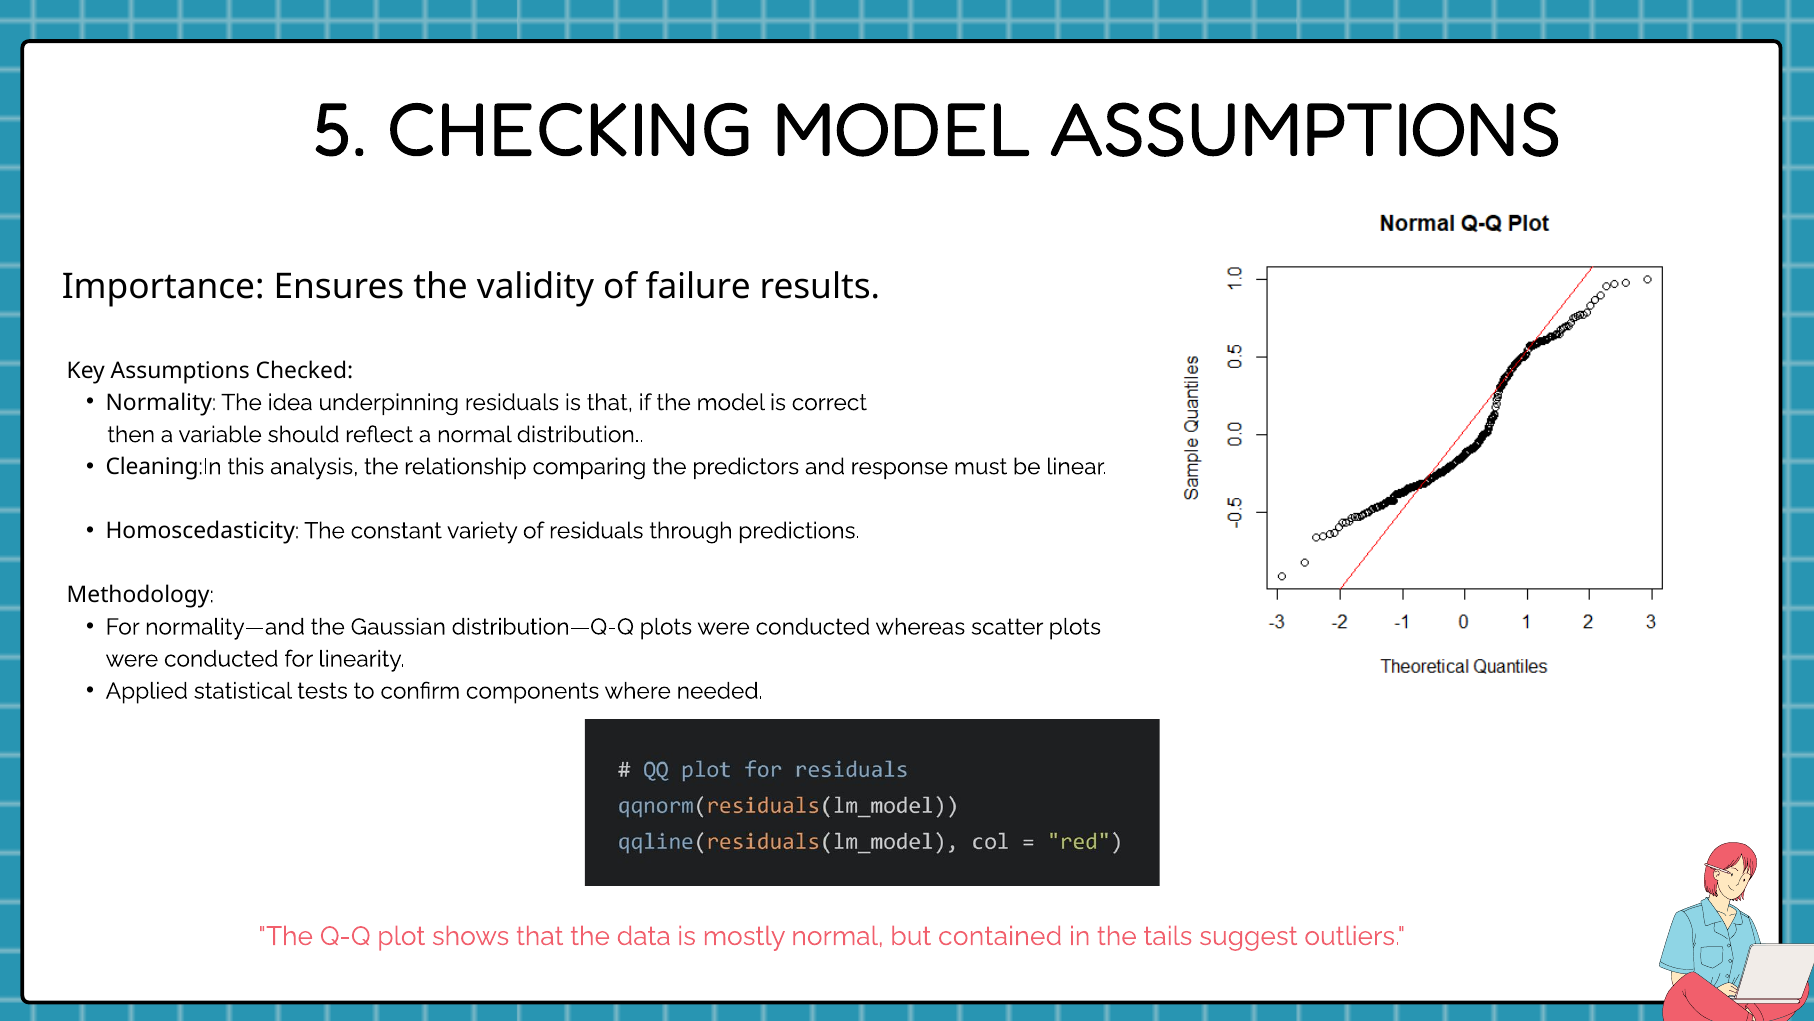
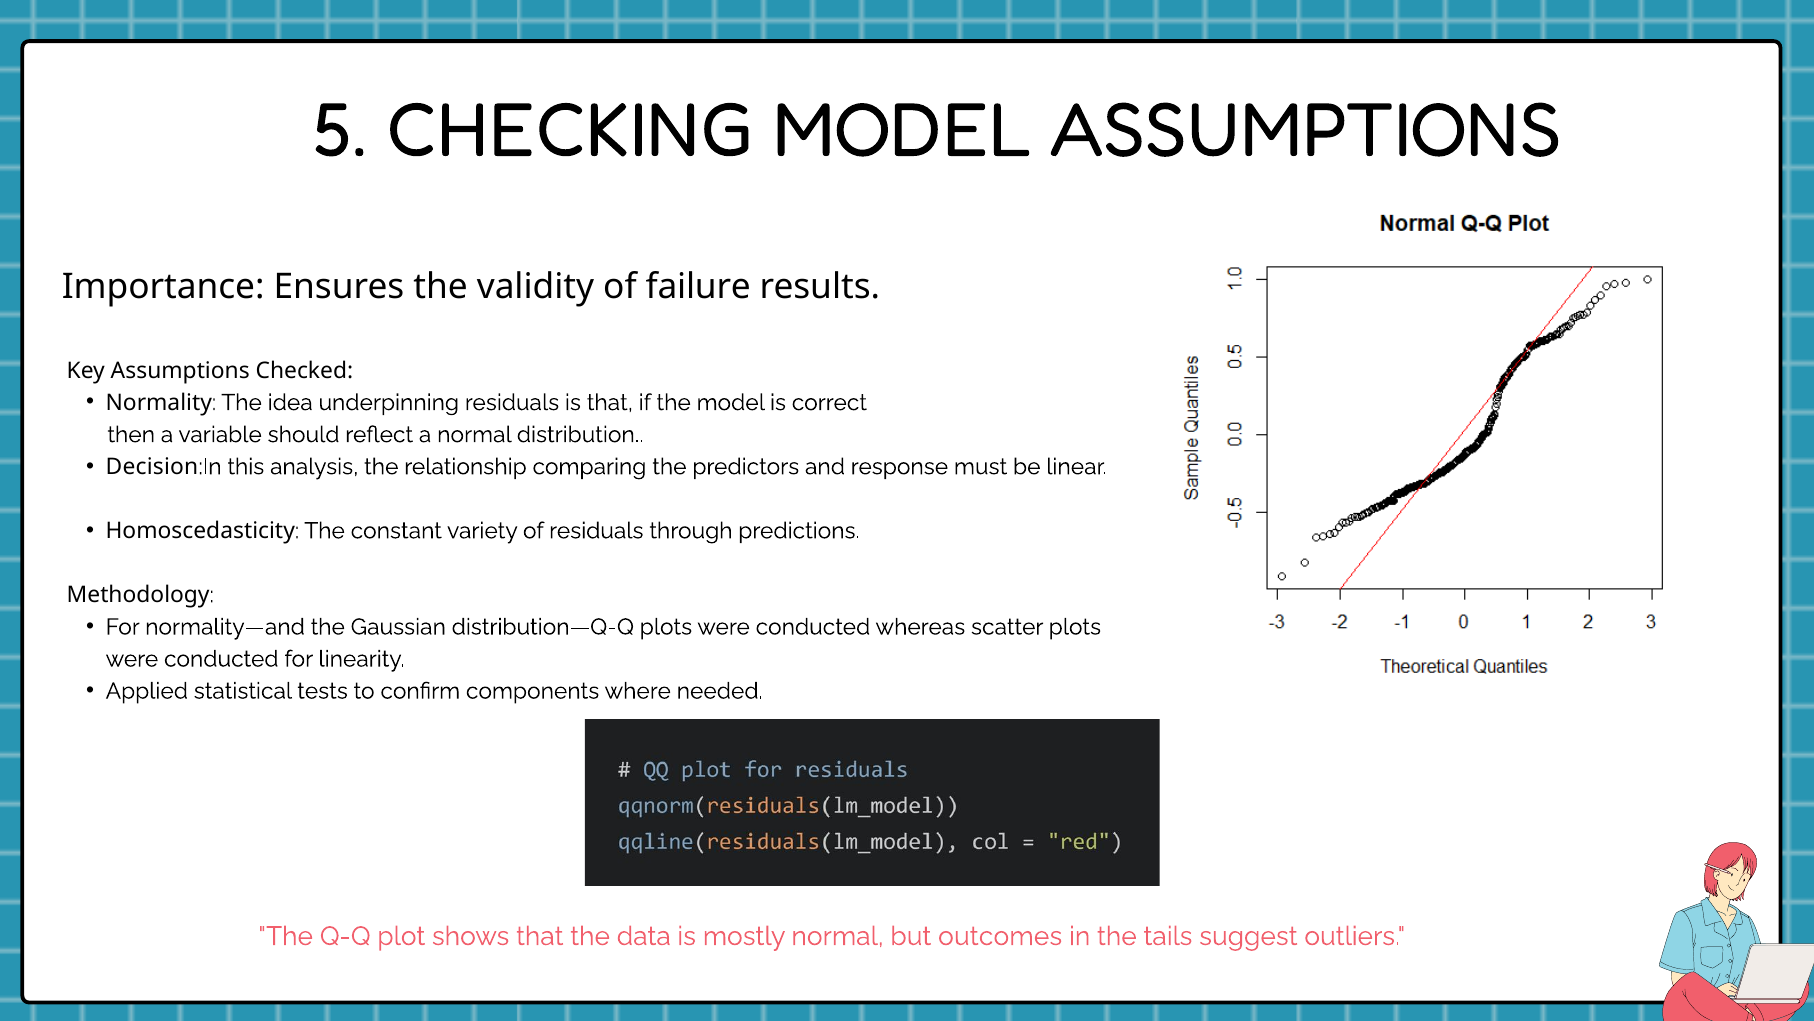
Cleaning: Cleaning -> Decision (152, 466)
contained: contained -> outcomes (1000, 936)
